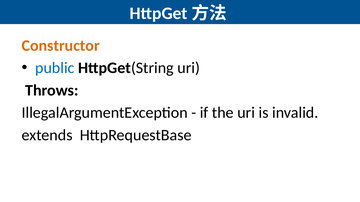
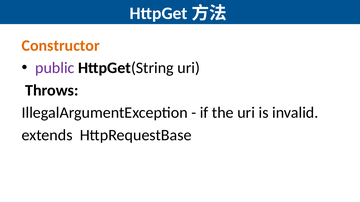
public colour: blue -> purple (55, 68)
